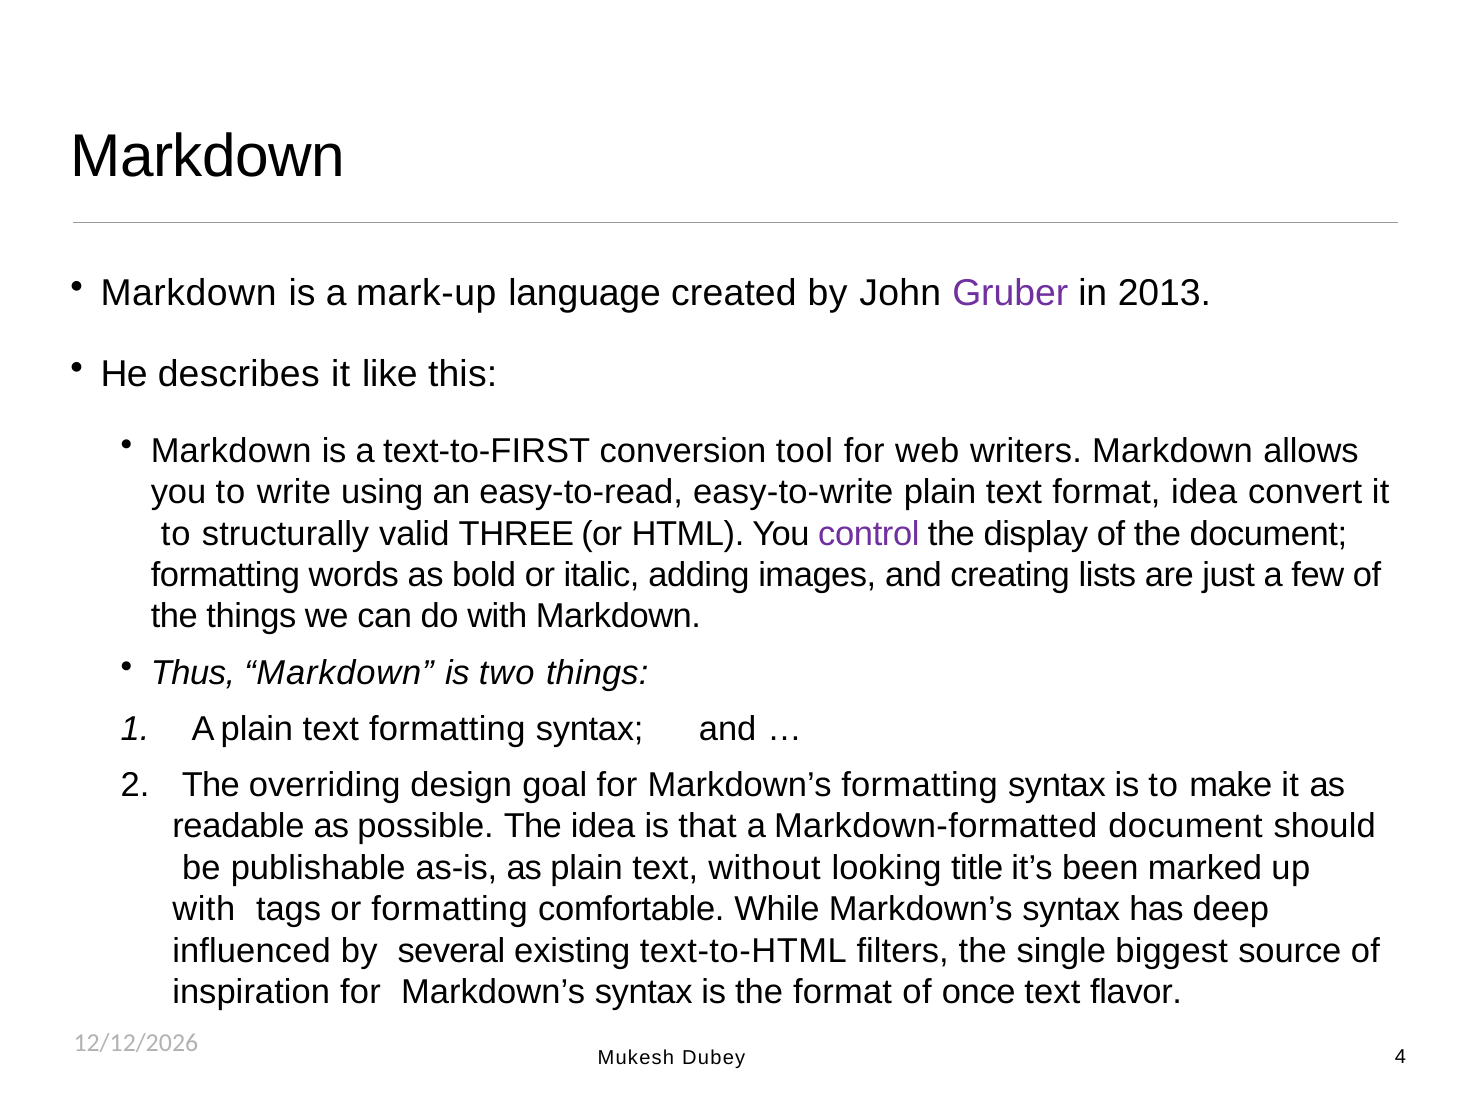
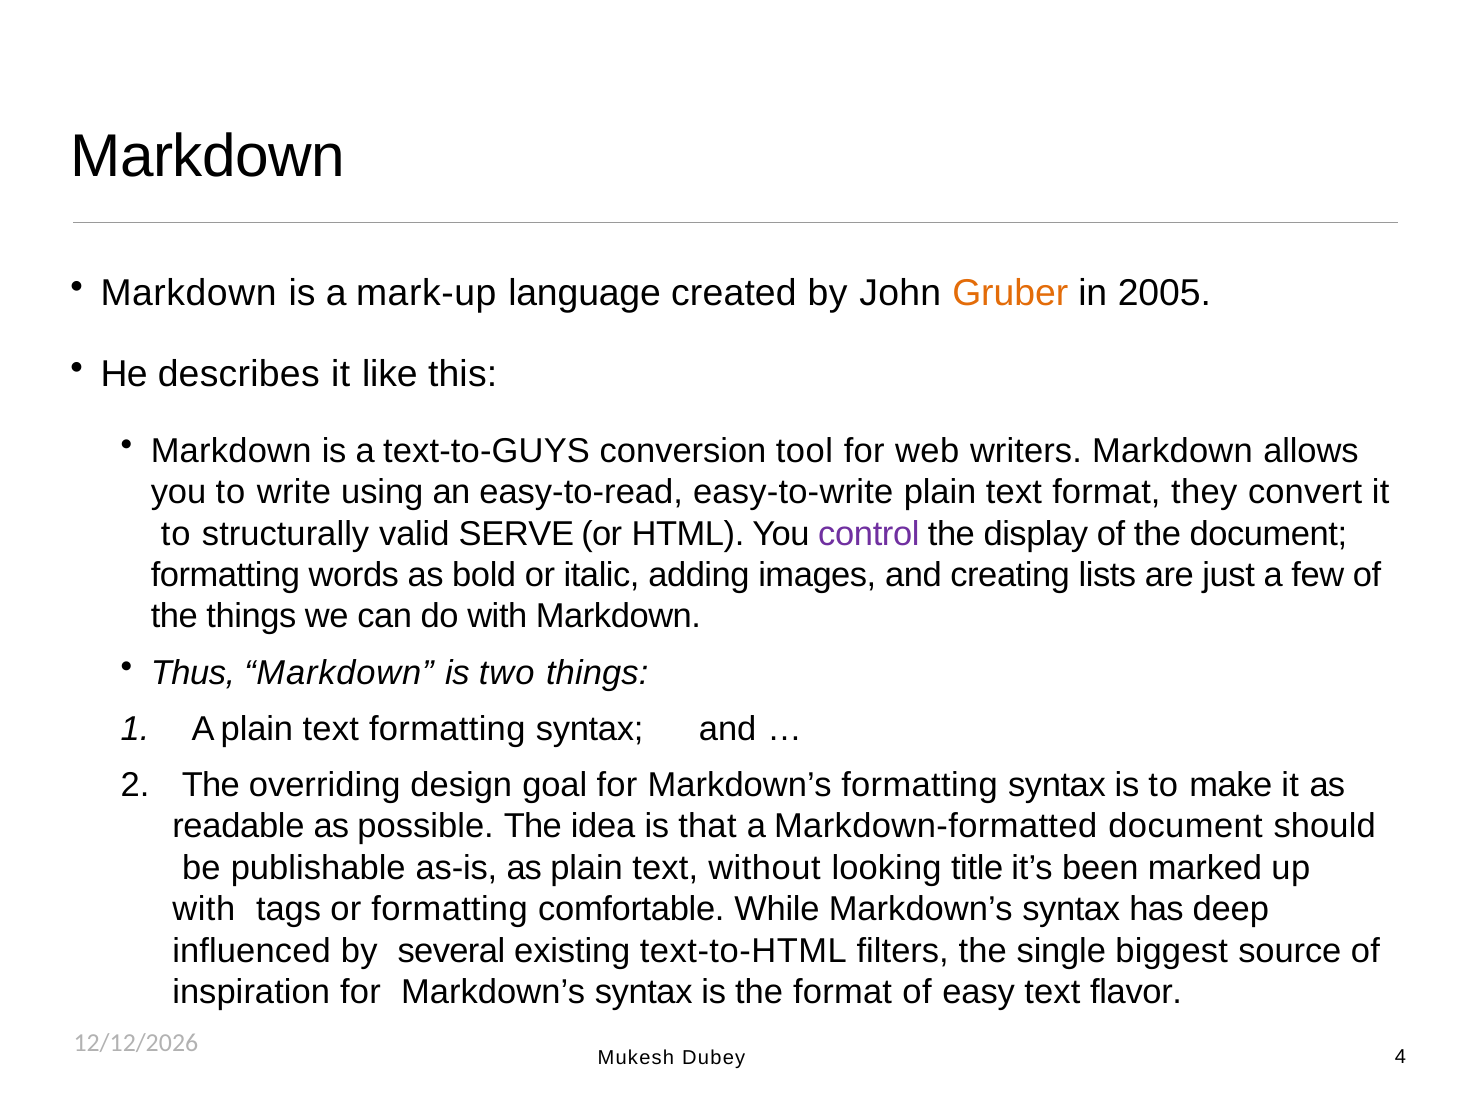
Gruber colour: purple -> orange (1010, 294)
2013: 2013 -> 2005 (1164, 294)
text-to-FIRST: text-to-FIRST -> text-to-GUYS (486, 451)
format idea: idea -> they (1204, 493)
THREE: THREE -> SERVE (516, 534)
once: once -> easy (979, 992)
